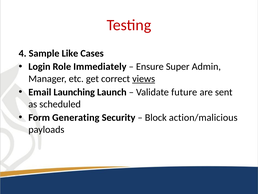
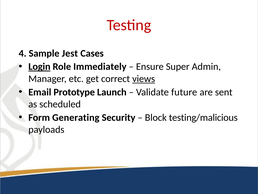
Like: Like -> Jest (70, 53)
Login underline: none -> present (39, 67)
Launching: Launching -> Prototype (74, 92)
action/malicious: action/malicious -> testing/malicious (203, 117)
